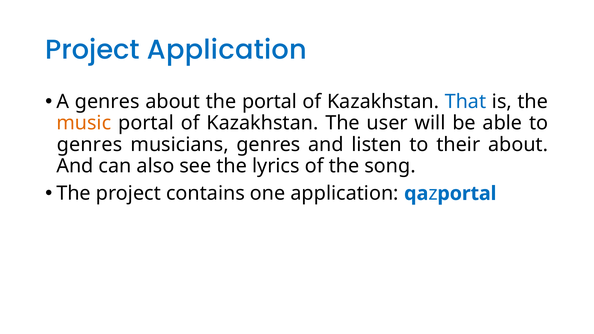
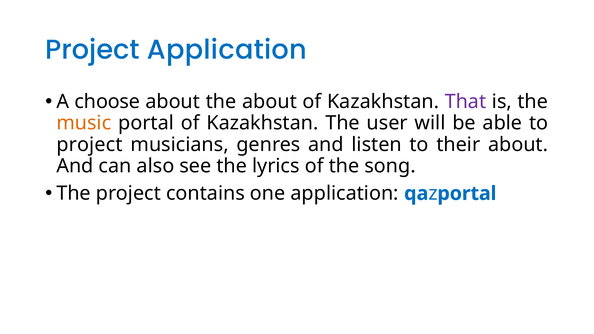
A genres: genres -> choose (107, 102)
the portal: portal -> about (269, 102)
That colour: blue -> purple (465, 102)
genres: genres -> project (90, 145)
